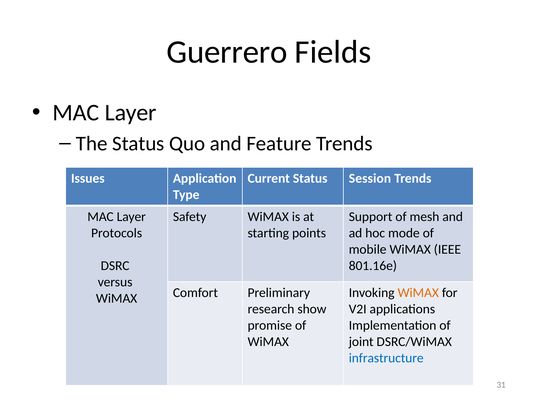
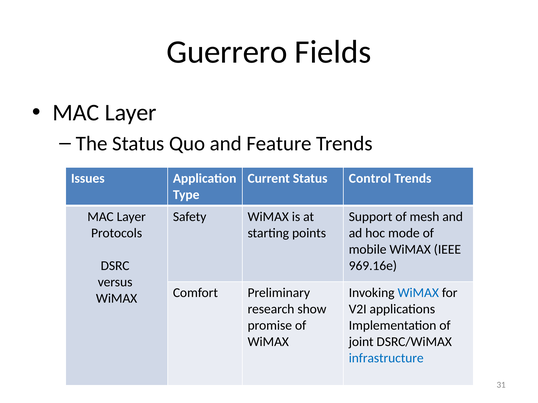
Session: Session -> Control (370, 179)
801.16e: 801.16e -> 969.16e (373, 266)
WiMAX colour: orange -> blue (418, 293)
